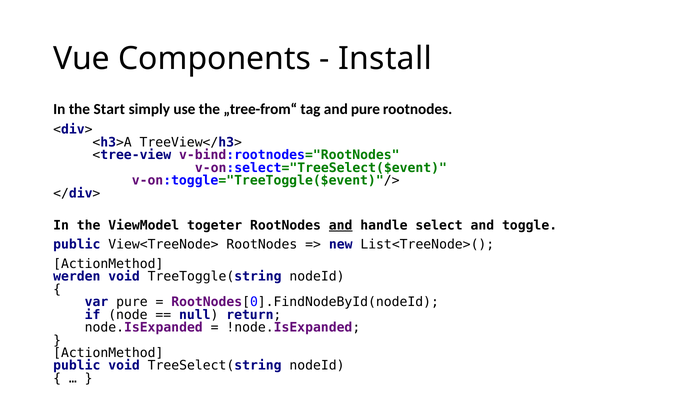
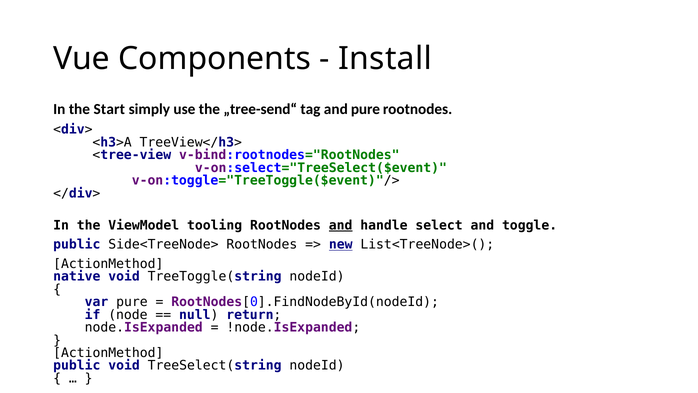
„tree-from“: „tree-from“ -> „tree-send“ (260, 109)
togeter: togeter -> tooling (215, 225)
View<TreeNode>: View<TreeNode> -> Side<TreeNode> (163, 244)
new underline: none -> present (341, 244)
werden: werden -> native (77, 276)
